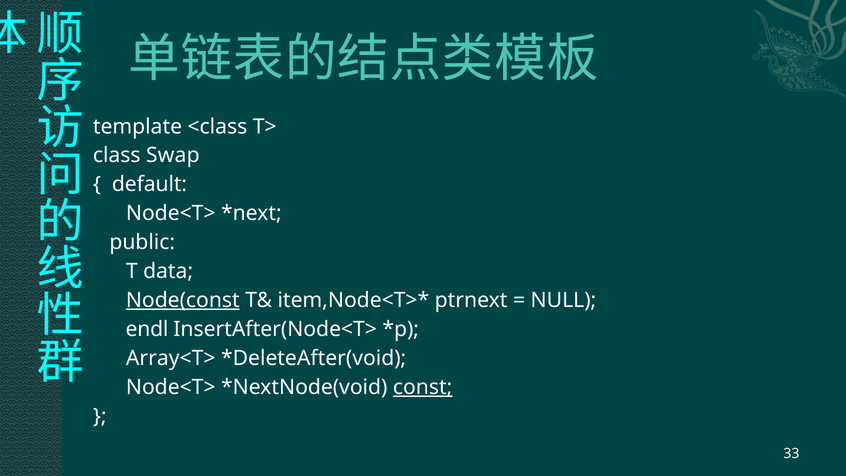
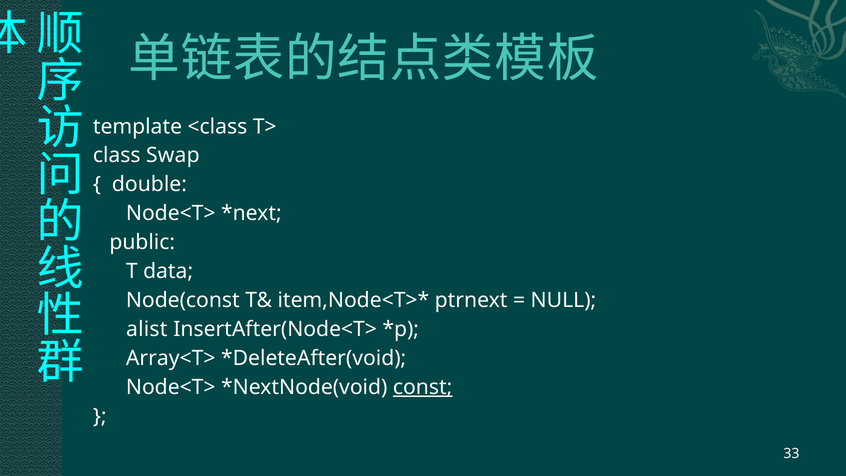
default: default -> double (149, 184)
Node(const underline: present -> none (183, 300)
endl: endl -> alist (147, 329)
